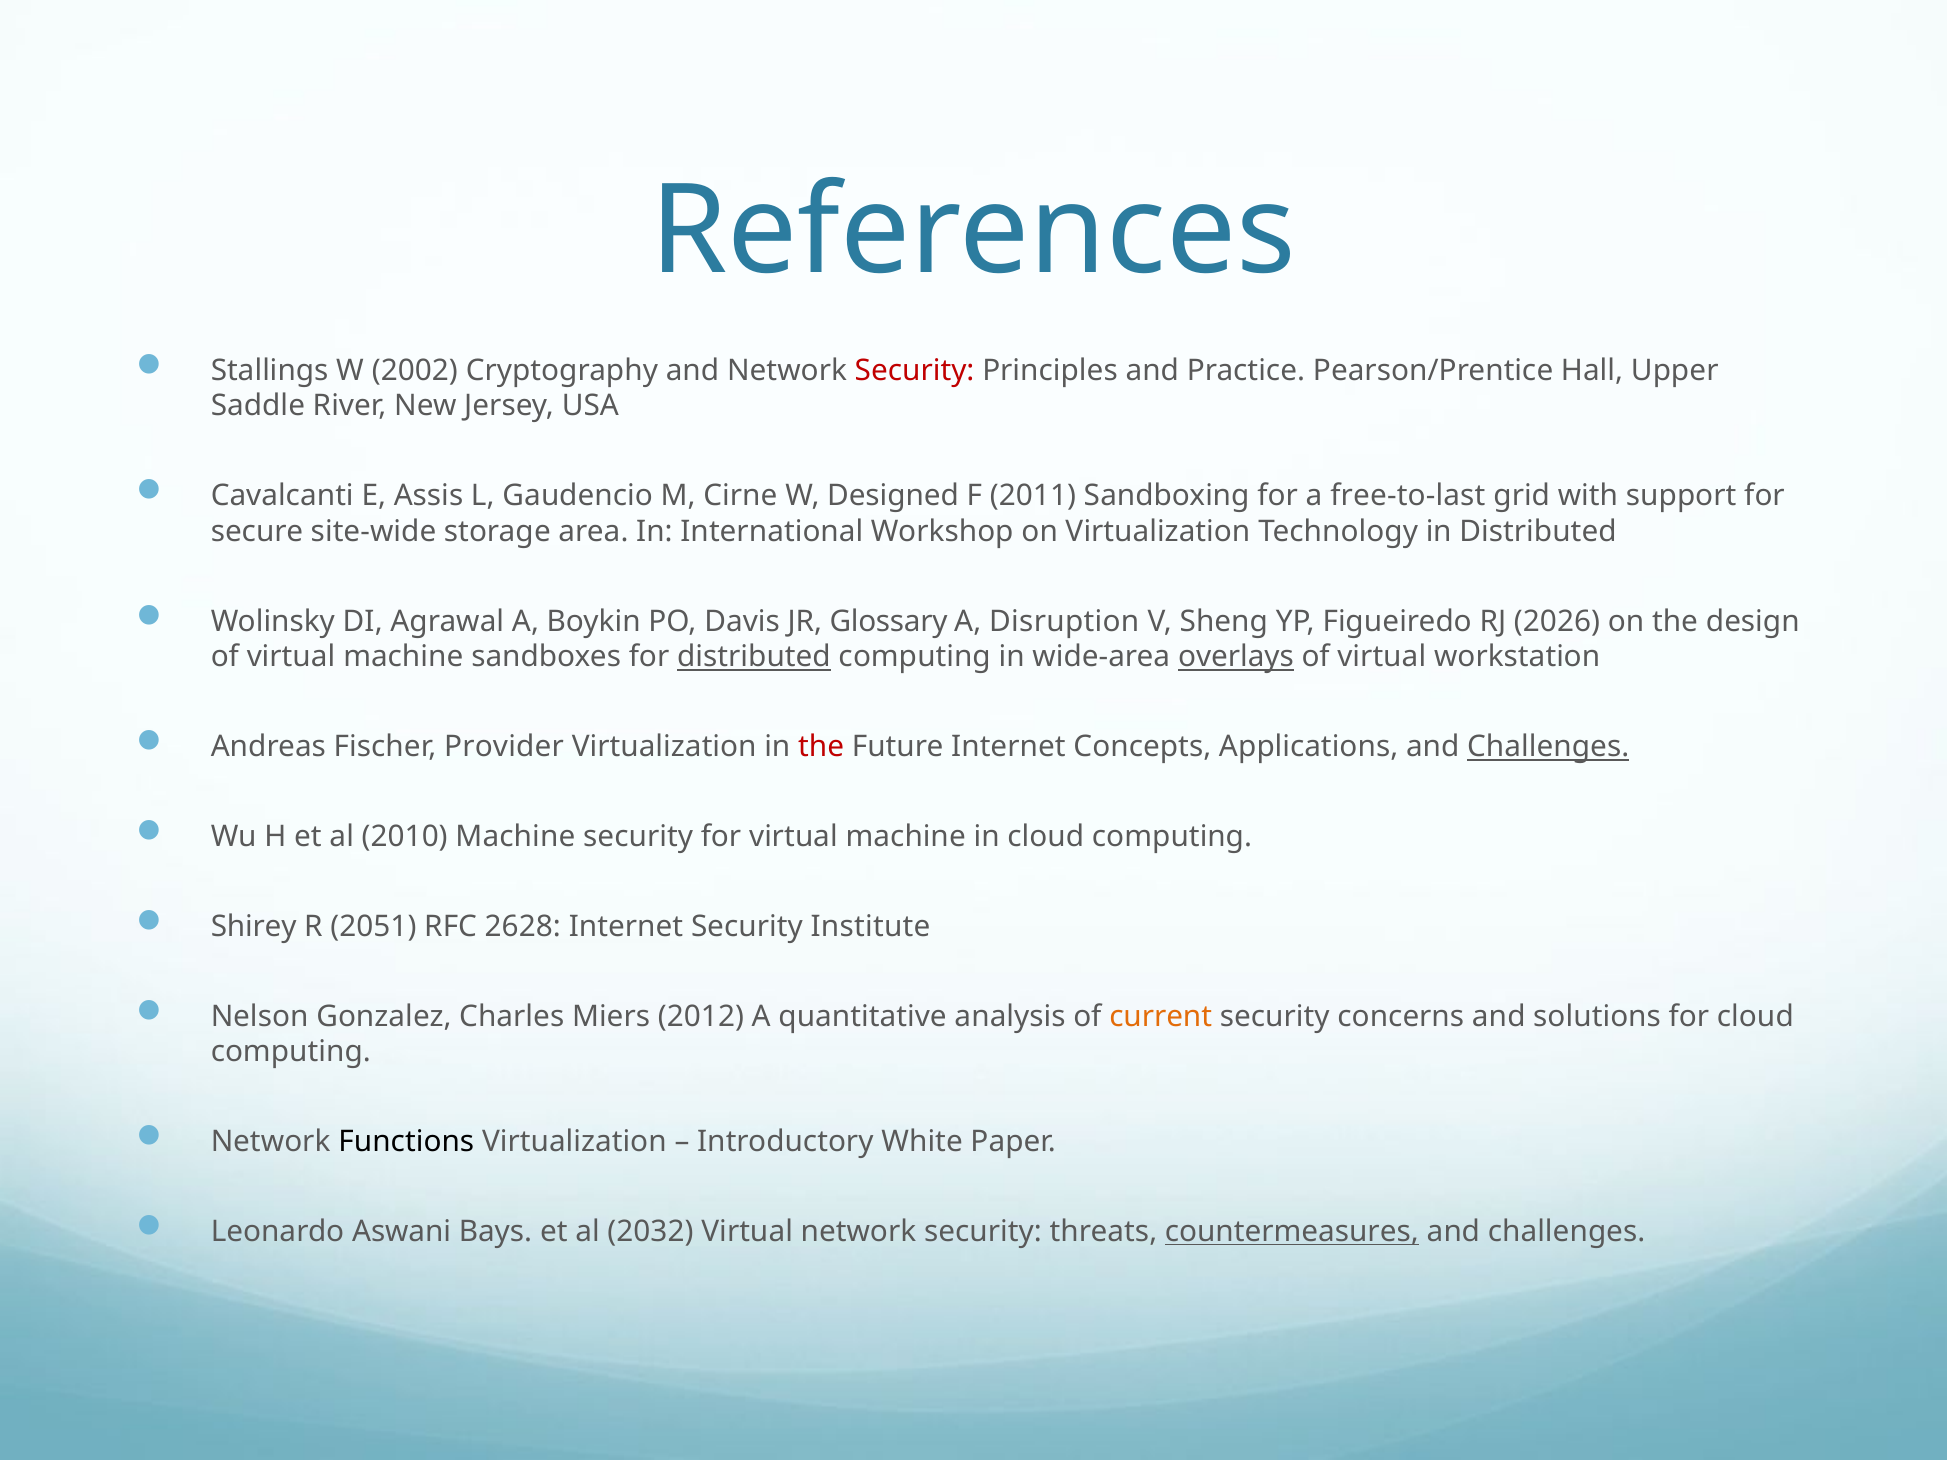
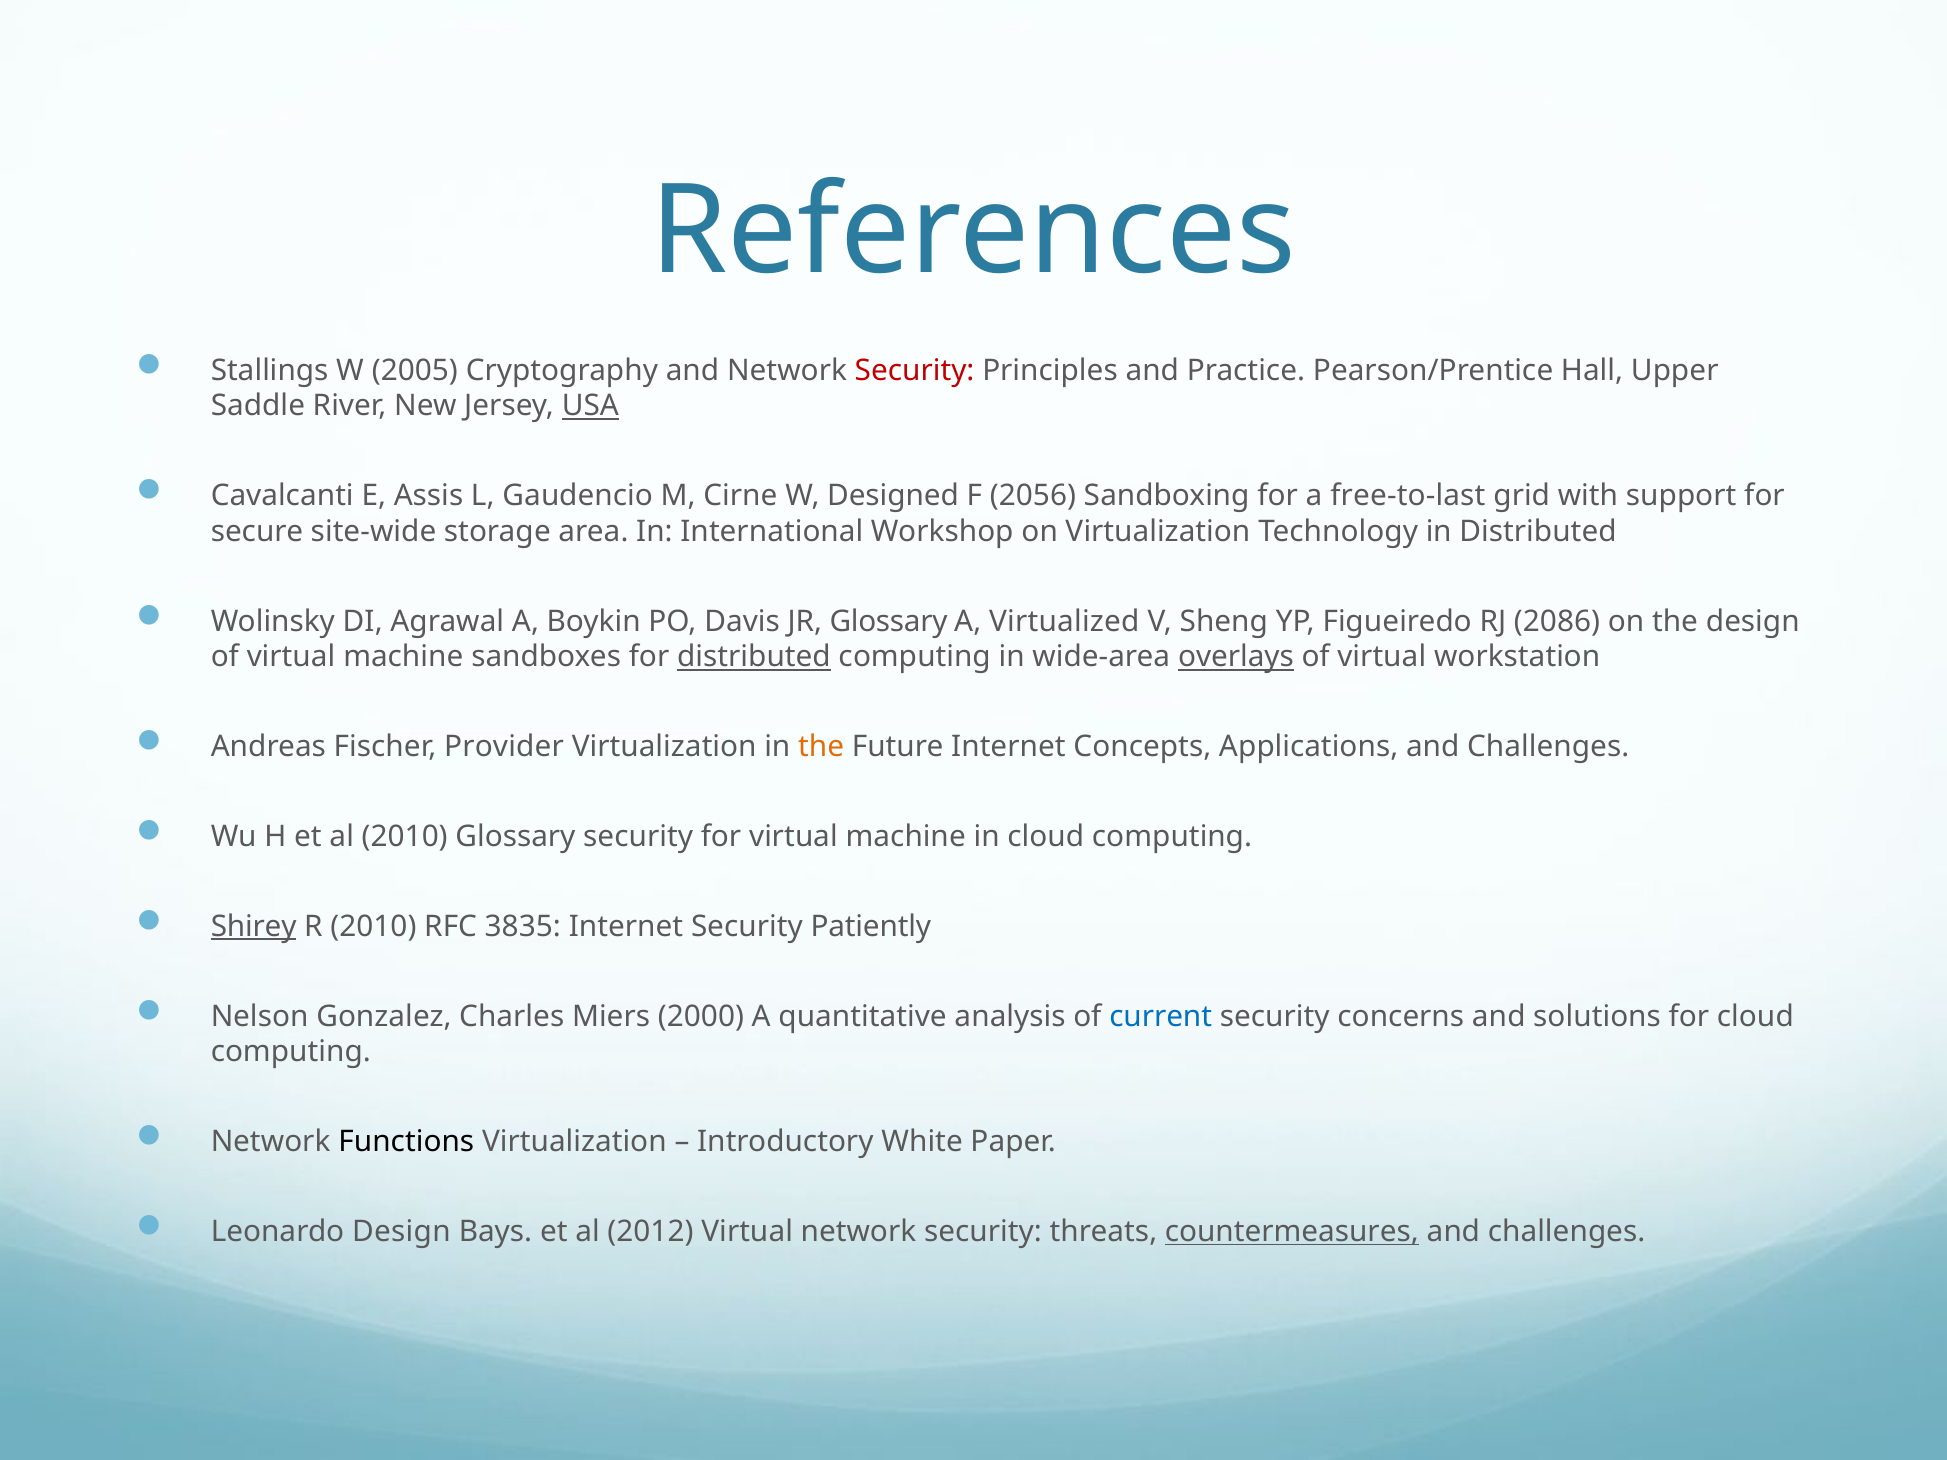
2002: 2002 -> 2005 (415, 370)
USA underline: none -> present (590, 406)
2011: 2011 -> 2056 (1033, 496)
Disruption: Disruption -> Virtualized (1064, 622)
2026: 2026 -> 2086 (1557, 622)
the colour: red -> orange (821, 747)
Challenges underline: present -> none (1548, 747)
2010 Machine: Machine -> Glossary (515, 837)
Shirey underline: none -> present (254, 927)
R 2051: 2051 -> 2010 (373, 927)
2628: 2628 -> 3835 (523, 927)
Institute: Institute -> Patiently (871, 927)
2012: 2012 -> 2000 (701, 1017)
current colour: orange -> blue (1161, 1017)
Leonardo Aswani: Aswani -> Design (401, 1232)
2032: 2032 -> 2012 (650, 1232)
